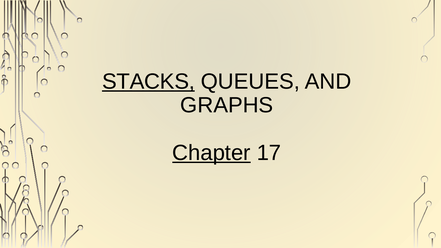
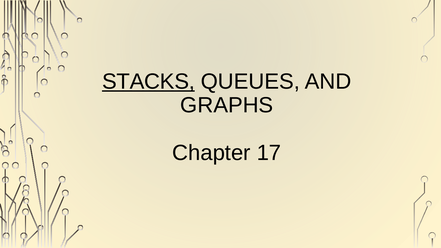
Chapter underline: present -> none (211, 153)
